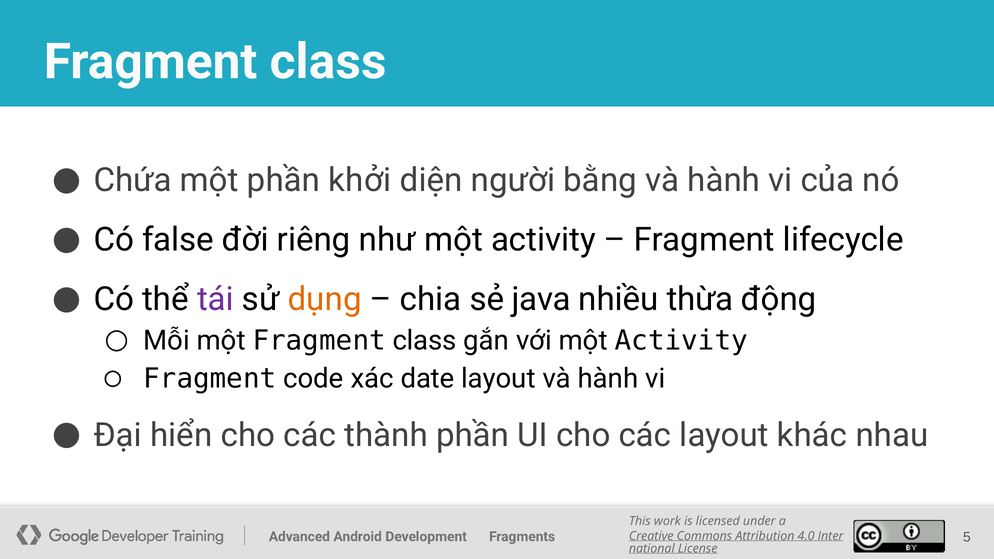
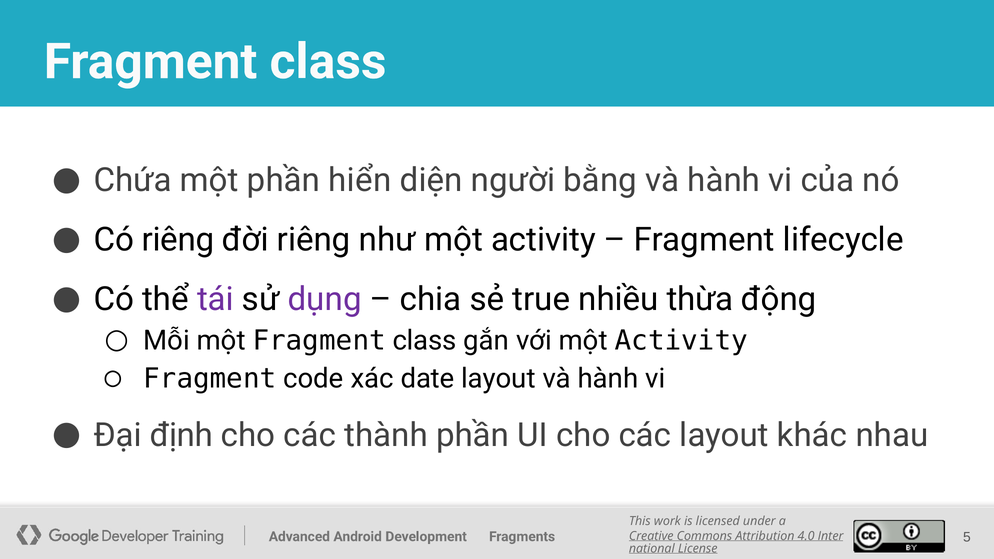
khởi: khởi -> hiển (360, 181)
Có false: false -> riêng (178, 240)
dụng colour: orange -> purple (325, 300)
java: java -> true (541, 300)
hiển: hiển -> định (181, 435)
